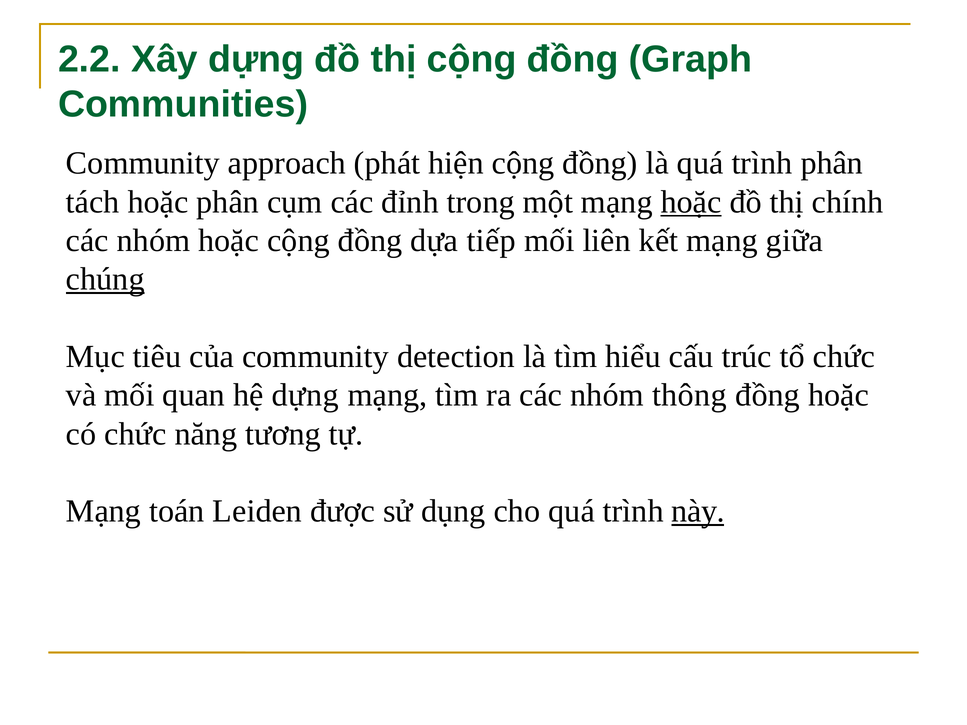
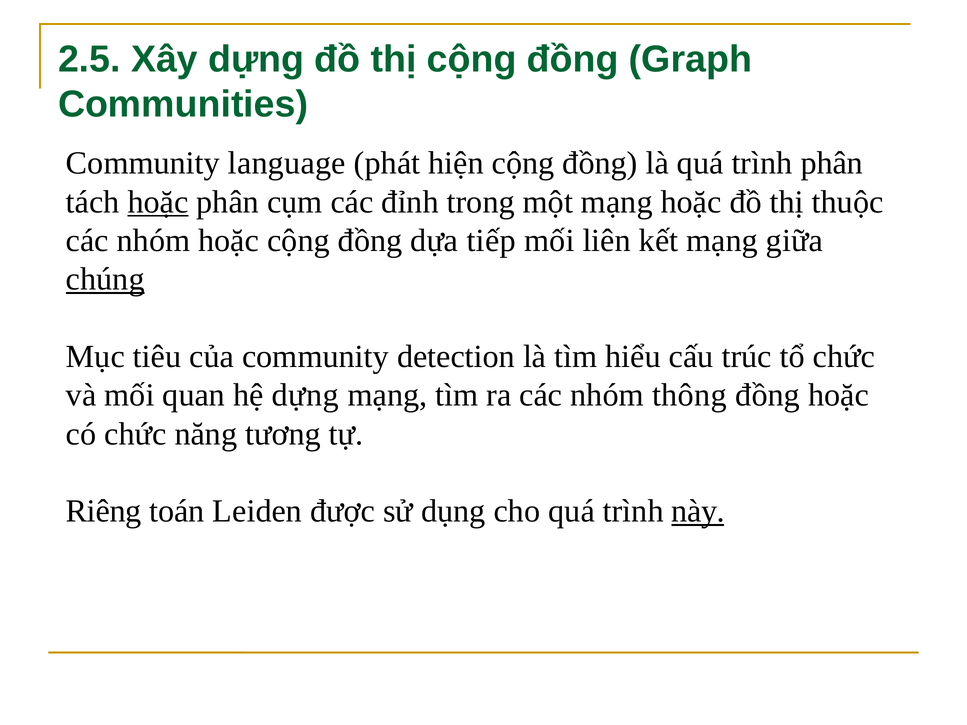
2.2: 2.2 -> 2.5 (89, 59)
approach: approach -> language (287, 163)
hoặc underline: none -> present (158, 202)
hoặc underline: present -> none (691, 202)
chính: chính -> thuộc (848, 202)
Mạng: Mạng -> Riêng (104, 511)
